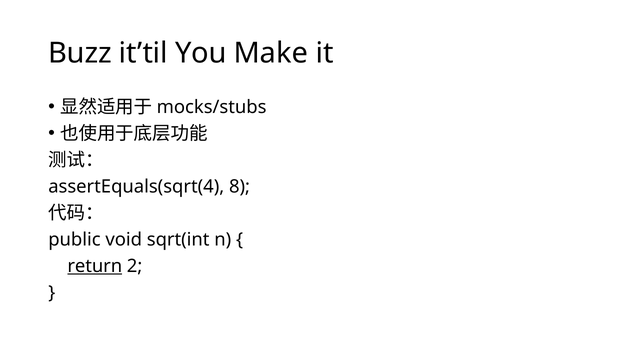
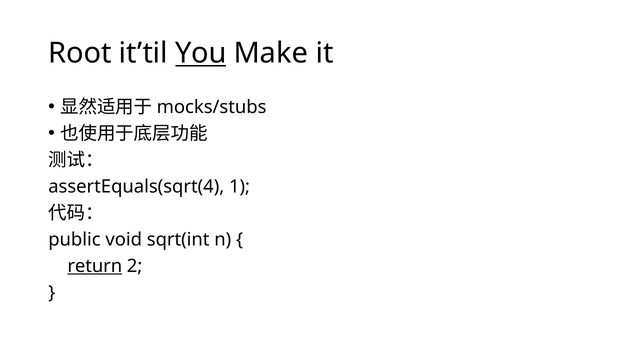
Buzz: Buzz -> Root (80, 53)
You underline: none -> present (201, 53)
8: 8 -> 1 (240, 187)
